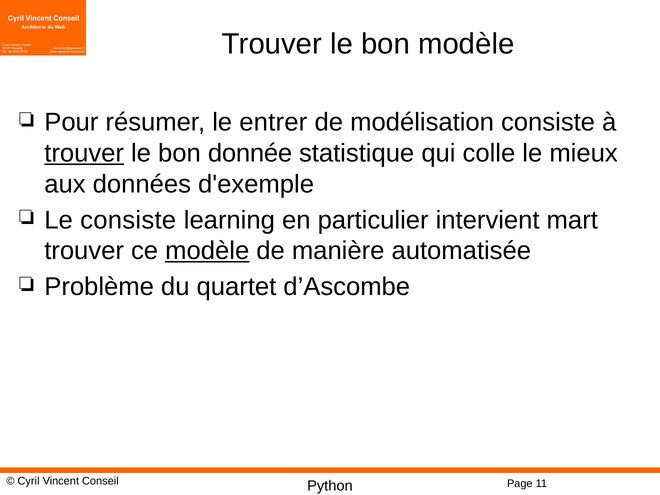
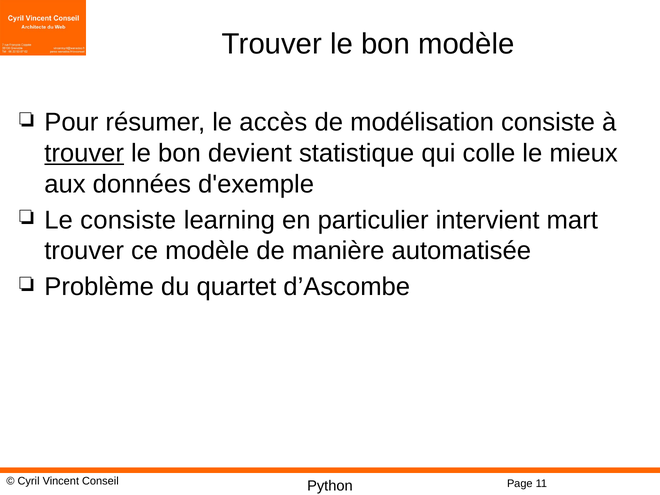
entrer: entrer -> accès (273, 122)
donnée: donnée -> devient (250, 153)
modèle underline: present -> none (207, 251)
